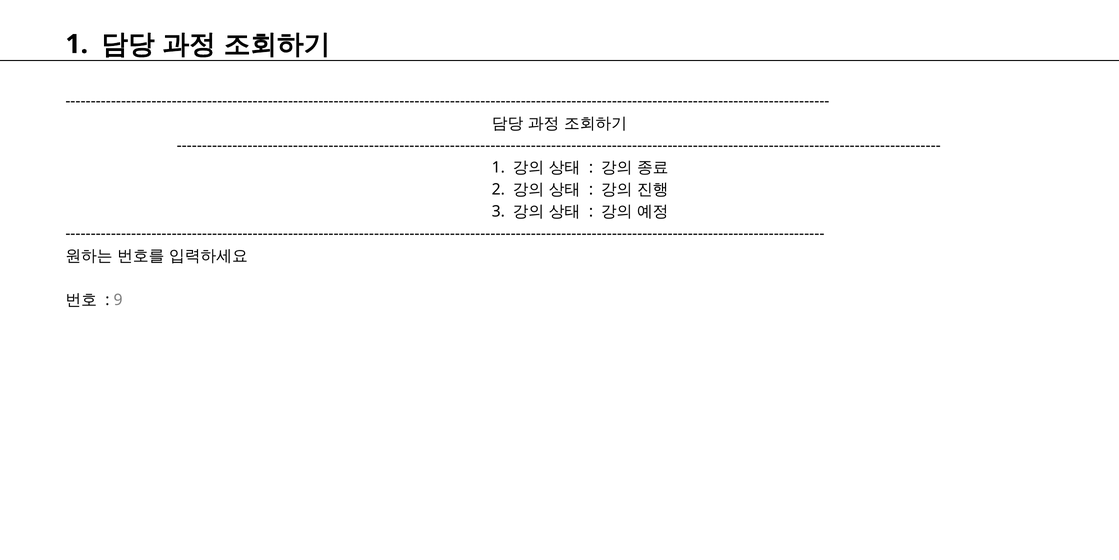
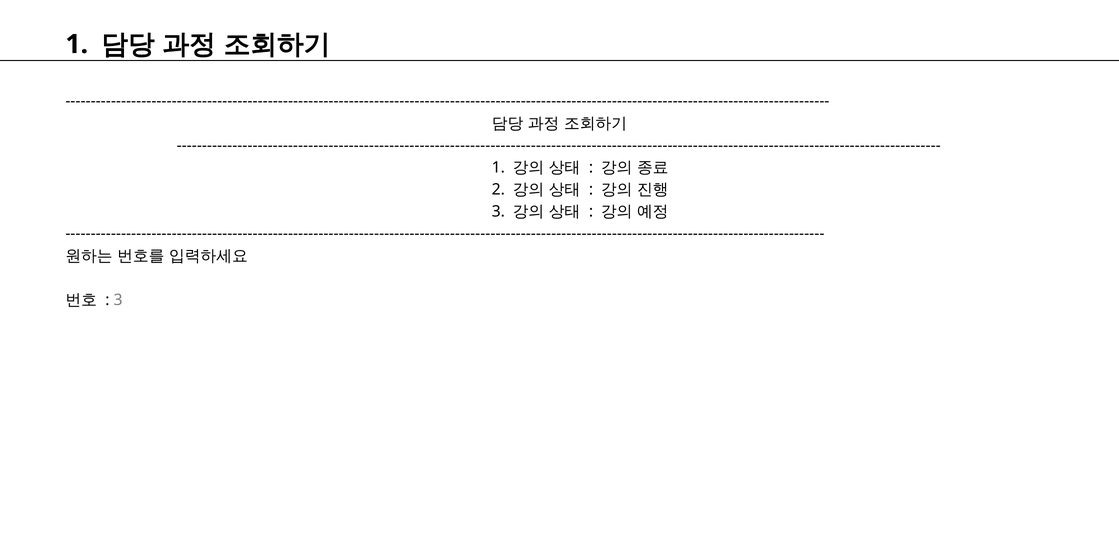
9: 9 -> 3 (118, 300)
